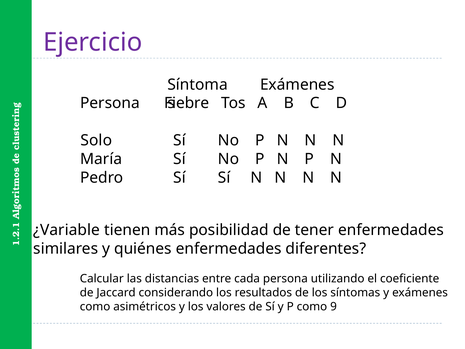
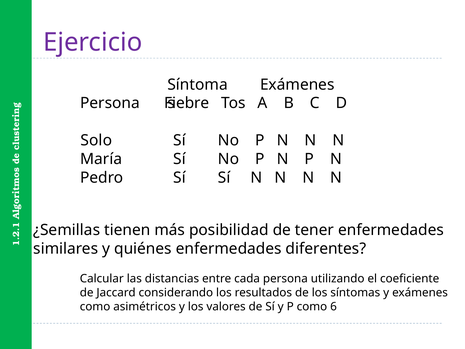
¿Variable: ¿Variable -> ¿Semillas (67, 230)
9: 9 -> 6 (334, 306)
